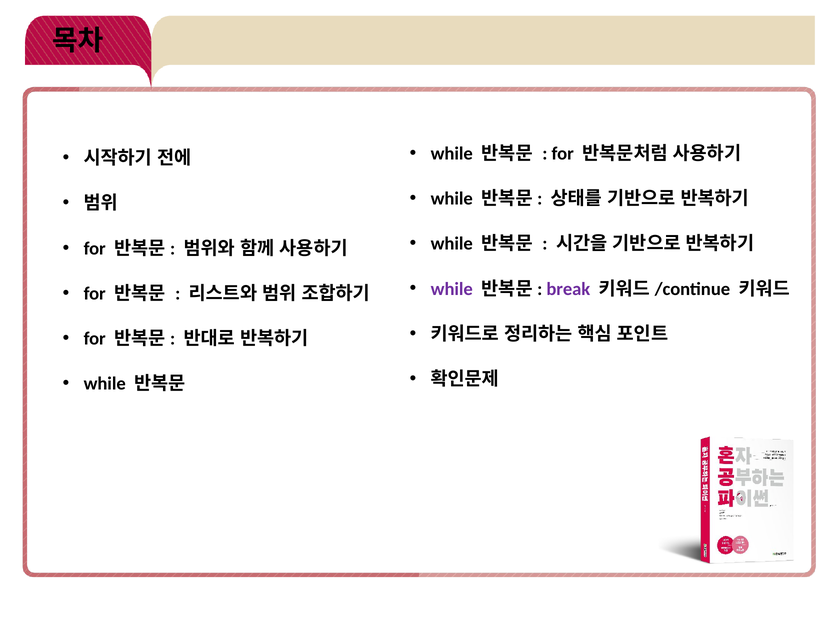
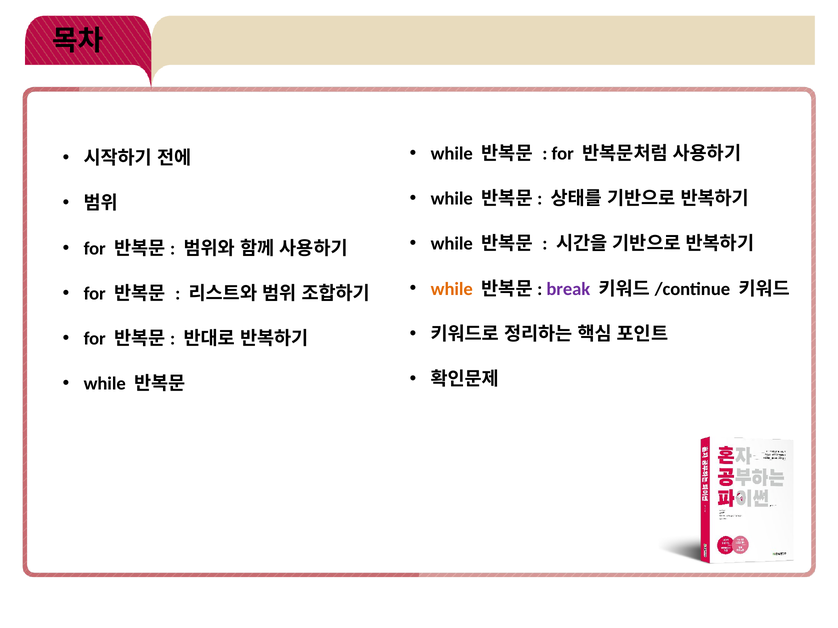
while colour: purple -> orange (452, 289)
